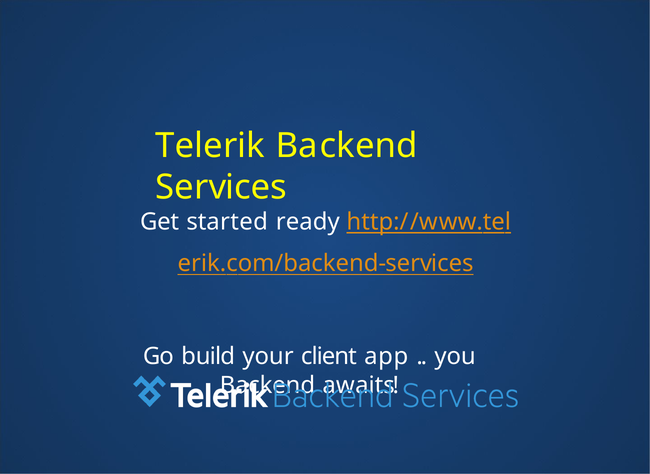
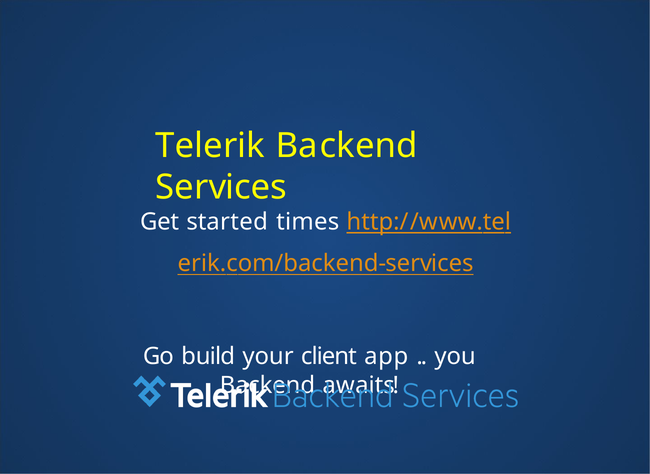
ready: ready -> times (308, 222)
